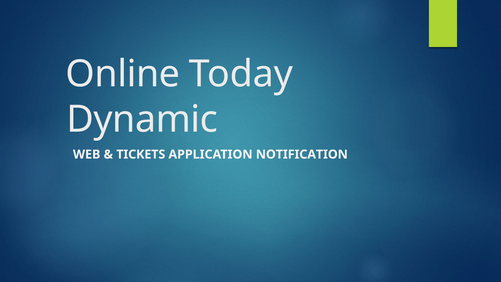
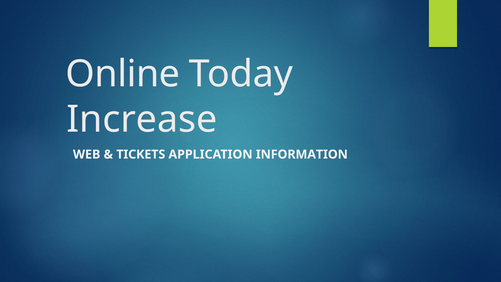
Dynamic: Dynamic -> Increase (142, 119)
NOTIFICATION: NOTIFICATION -> INFORMATION (302, 154)
